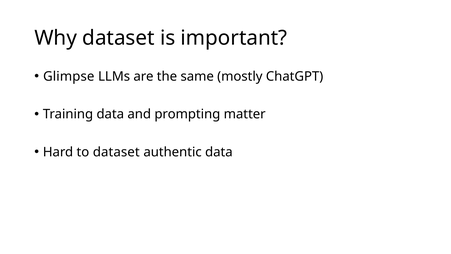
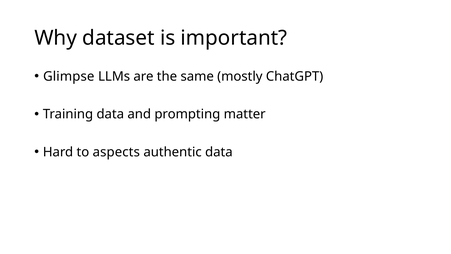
to dataset: dataset -> aspects (116, 152)
